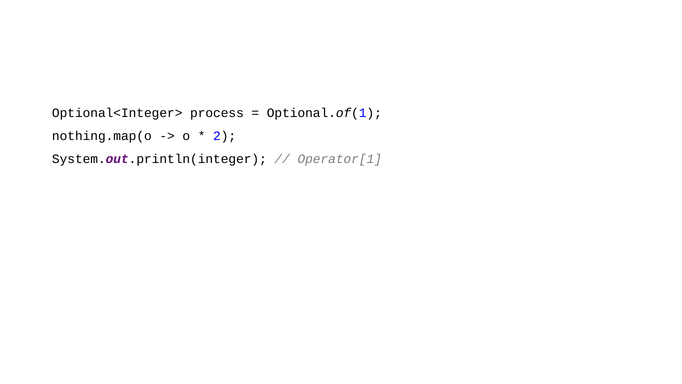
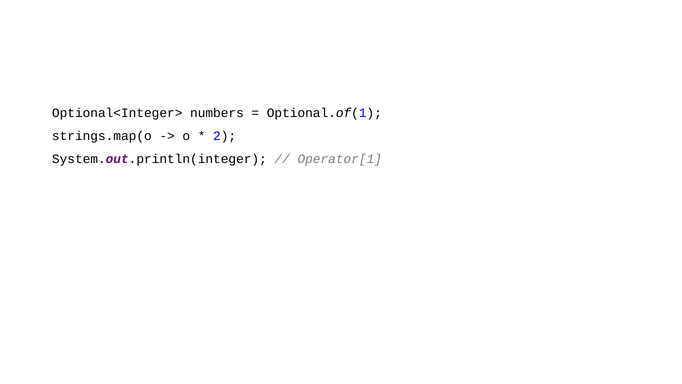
process: process -> numbers (217, 113)
nothing.map(o: nothing.map(o -> strings.map(o (102, 136)
